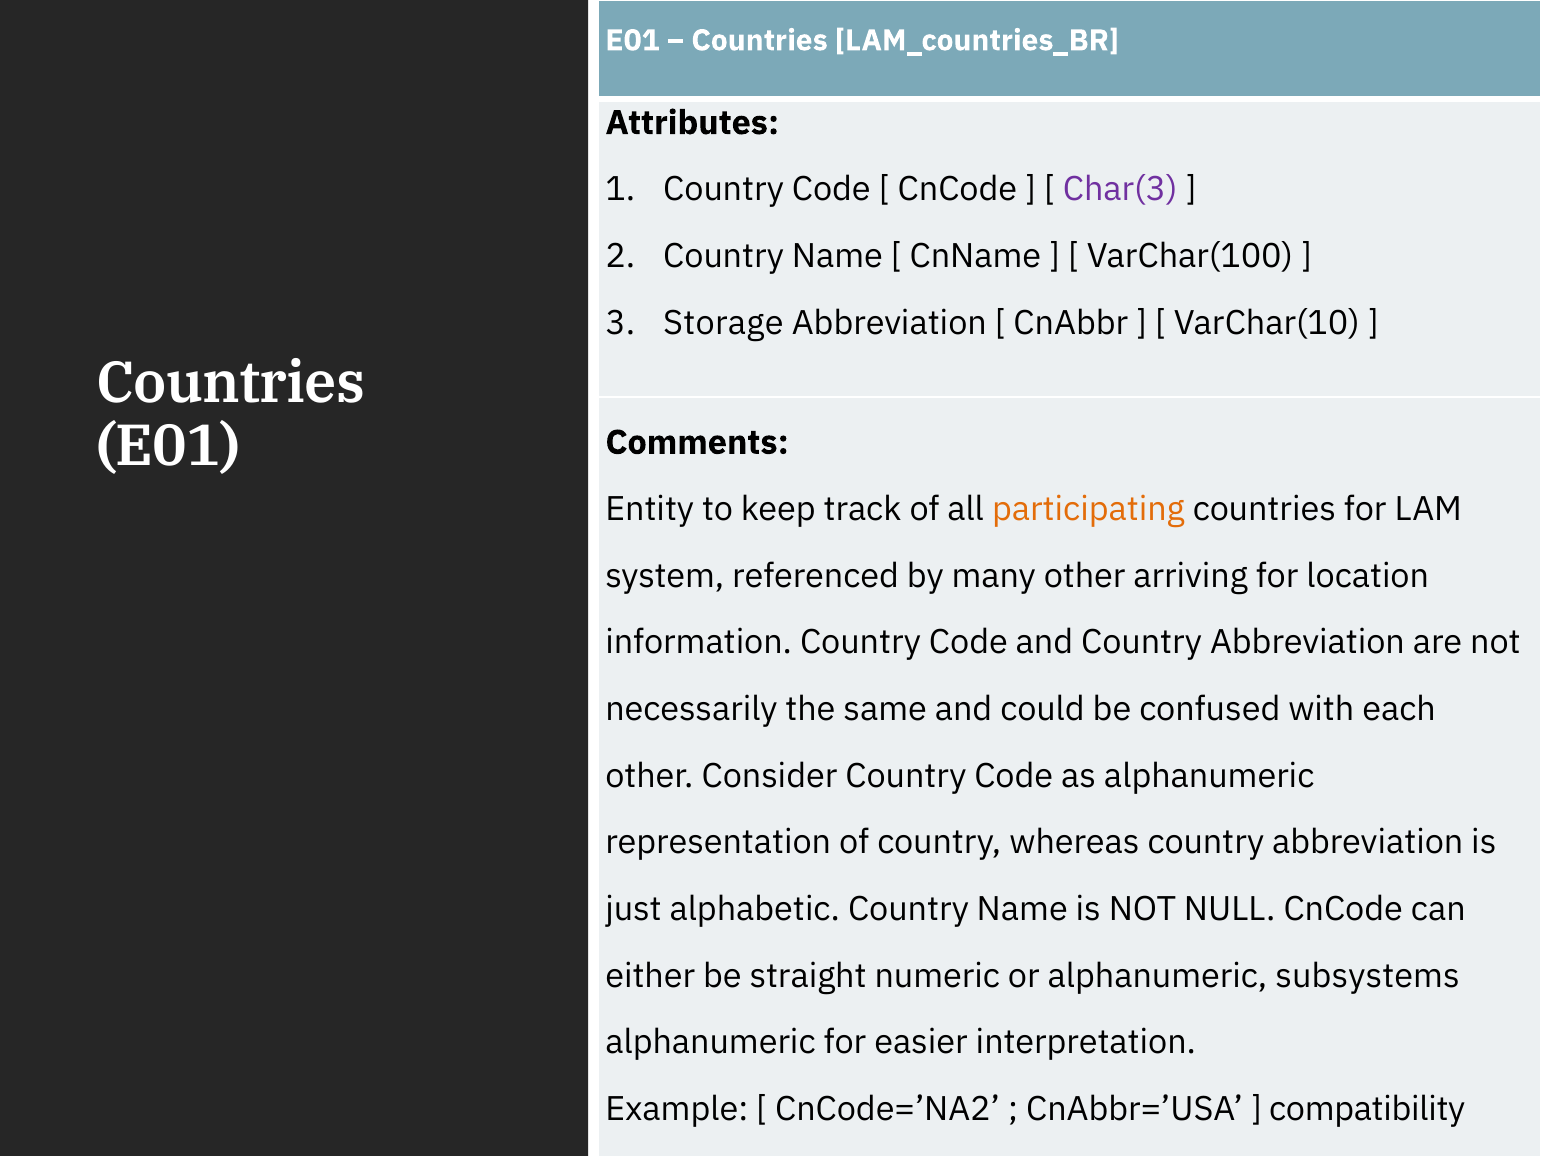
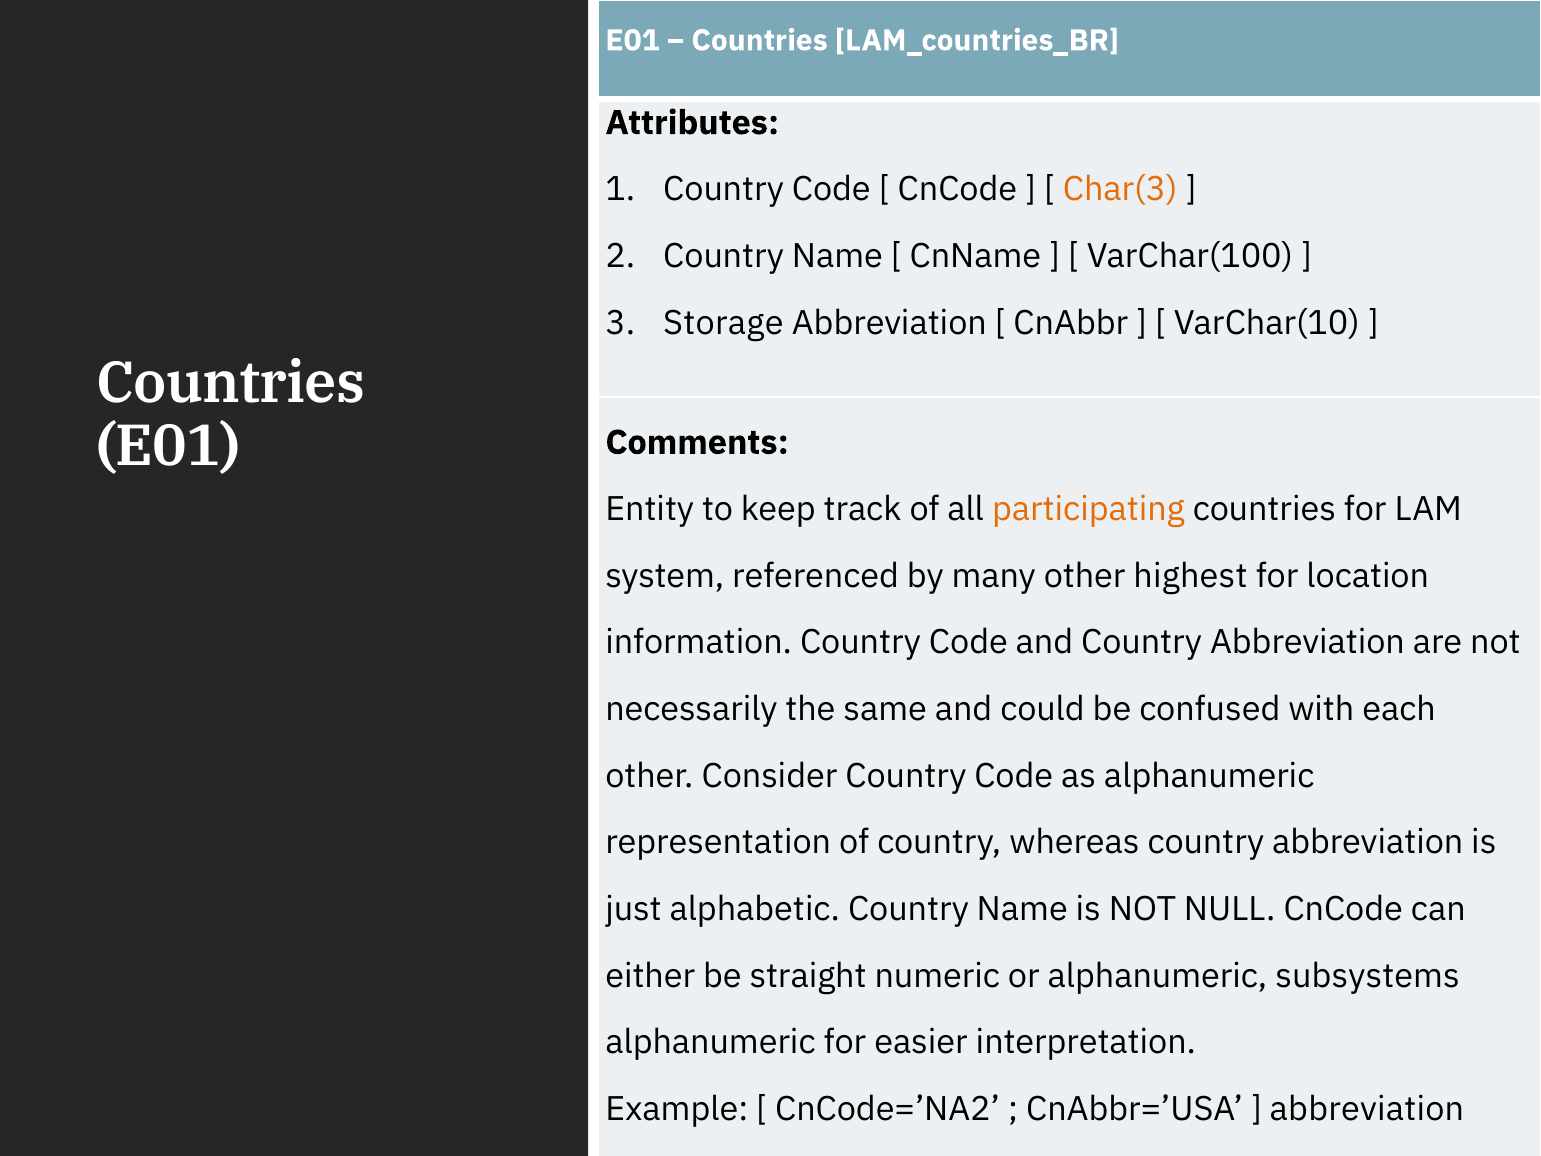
Char(3 colour: purple -> orange (1120, 189)
arriving: arriving -> highest (1191, 576)
compatibility: compatibility -> abbreviation (1367, 1109)
